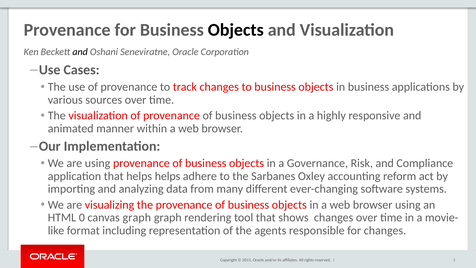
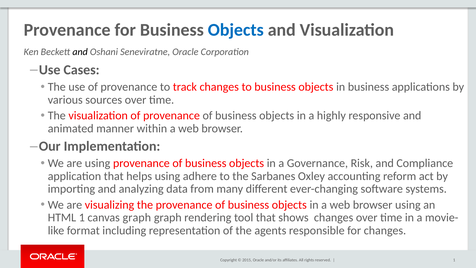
Objects colour: black -> blue (236, 30)
helps helps: helps -> using (167, 176)
HTML 0: 0 -> 1 (82, 218)
